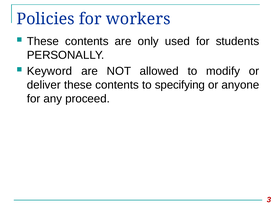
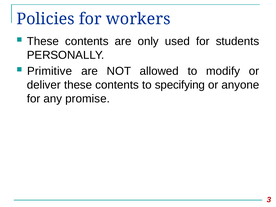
Keyword: Keyword -> Primitive (50, 71)
proceed: proceed -> promise (88, 99)
